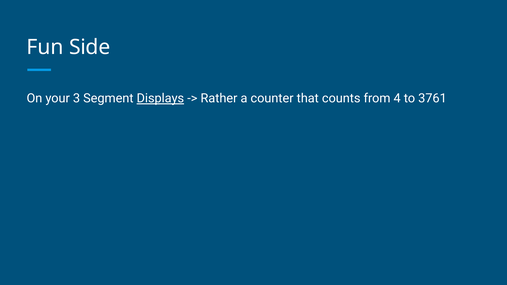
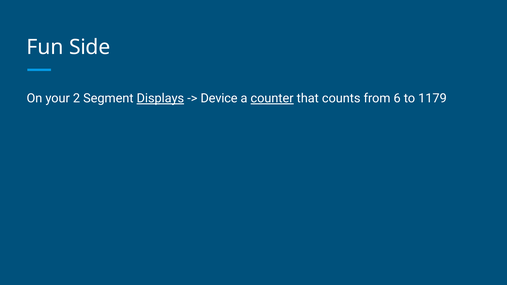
3: 3 -> 2 (77, 98)
Rather: Rather -> Device (219, 98)
counter underline: none -> present (272, 98)
4: 4 -> 6 (397, 98)
3761: 3761 -> 1179 (432, 98)
